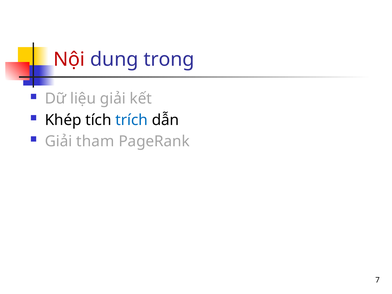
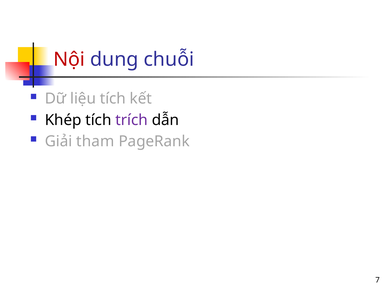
trọng: trọng -> chuỗi (169, 59)
liệu giải: giải -> tích (113, 99)
trích colour: blue -> purple (132, 120)
